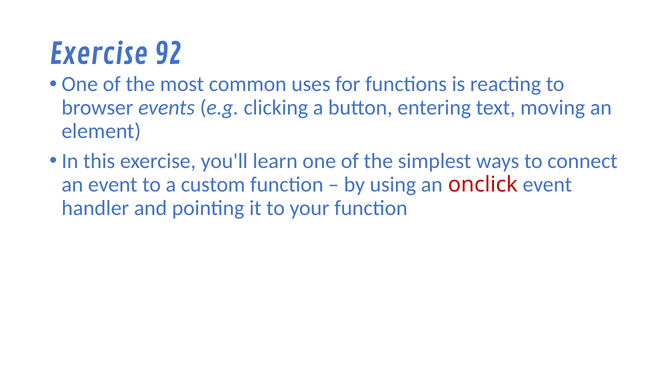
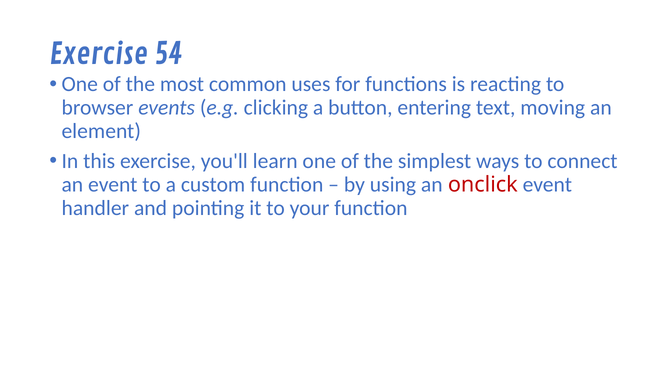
92: 92 -> 54 (168, 54)
